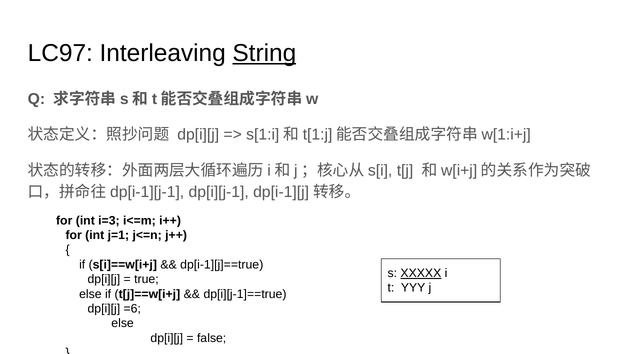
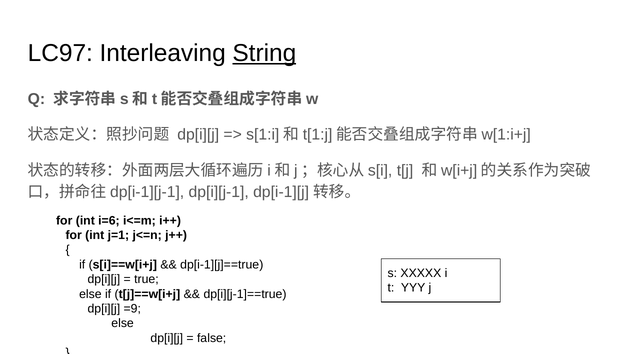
i=3: i=3 -> i=6 (109, 220)
XXXXX underline: present -> none (421, 273)
=6: =6 -> =9 (132, 309)
